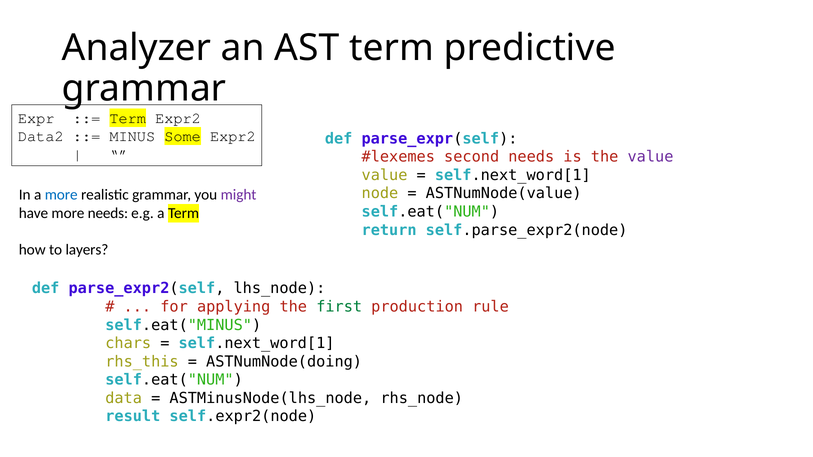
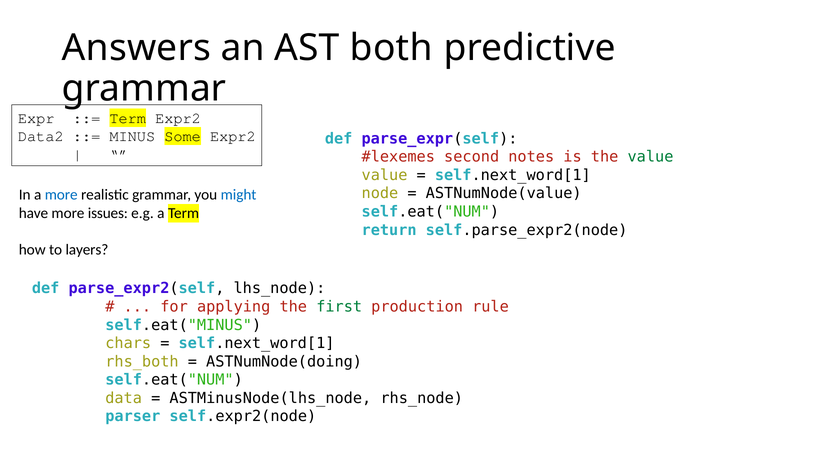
Analyzer: Analyzer -> Answers (136, 48)
AST term: term -> both (391, 48)
second needs: needs -> notes (531, 157)
value colour: purple -> green (650, 157)
might colour: purple -> blue (239, 195)
more needs: needs -> issues (108, 213)
rhs_this: rhs_this -> rhs_both (142, 362)
result: result -> parser (133, 417)
